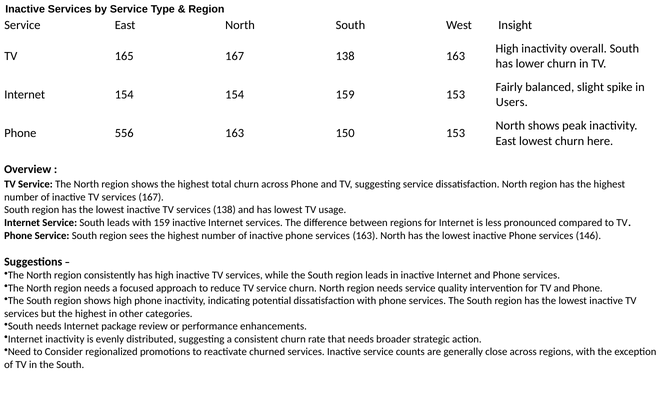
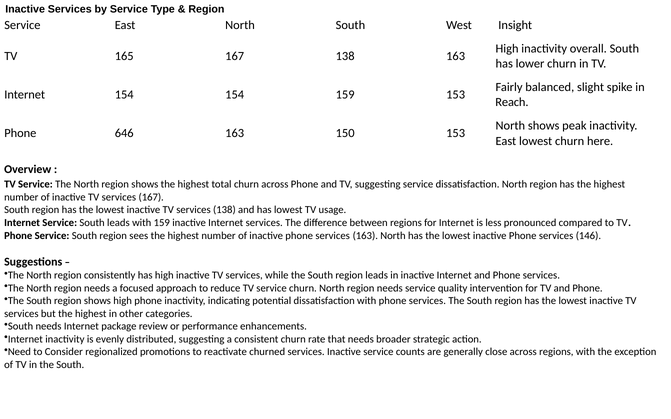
Users: Users -> Reach (512, 102)
556: 556 -> 646 (124, 133)
